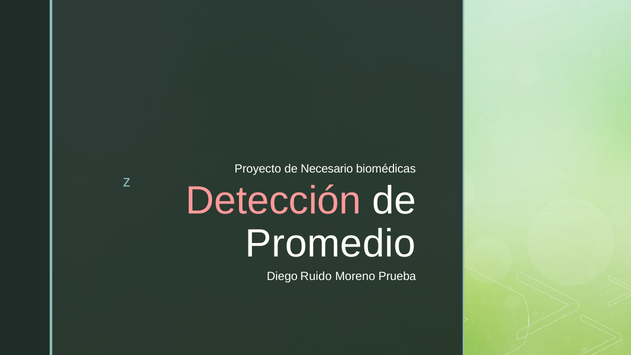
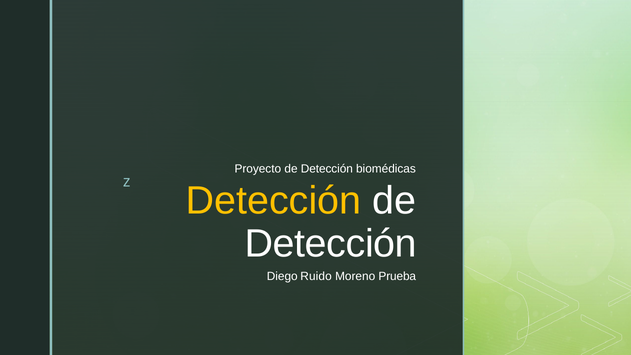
Proyecto de Necesario: Necesario -> Detección (327, 169)
Detección colour: pink -> yellow (274, 201)
Promedio: Promedio -> Detección (331, 243)
